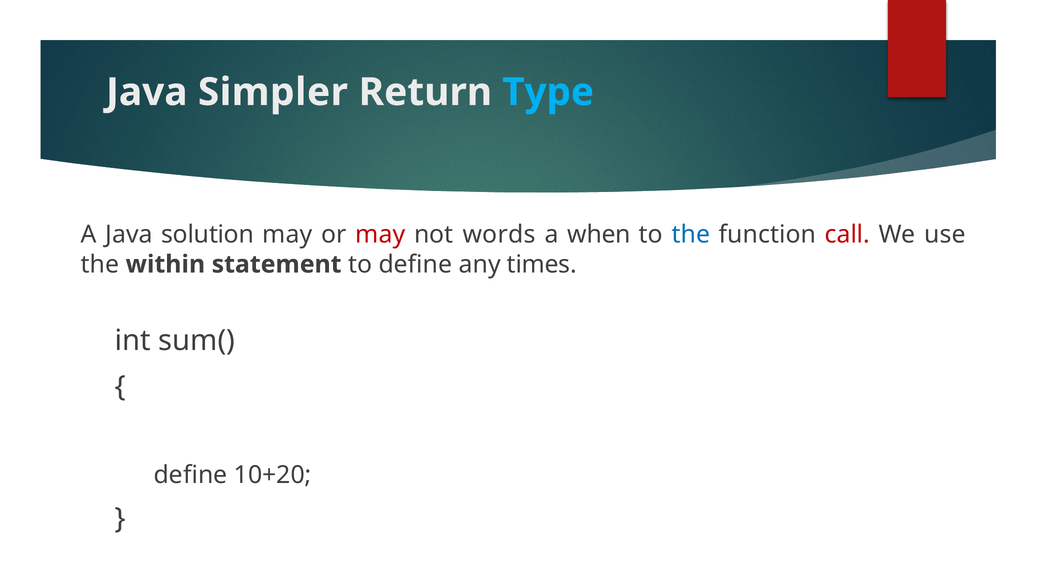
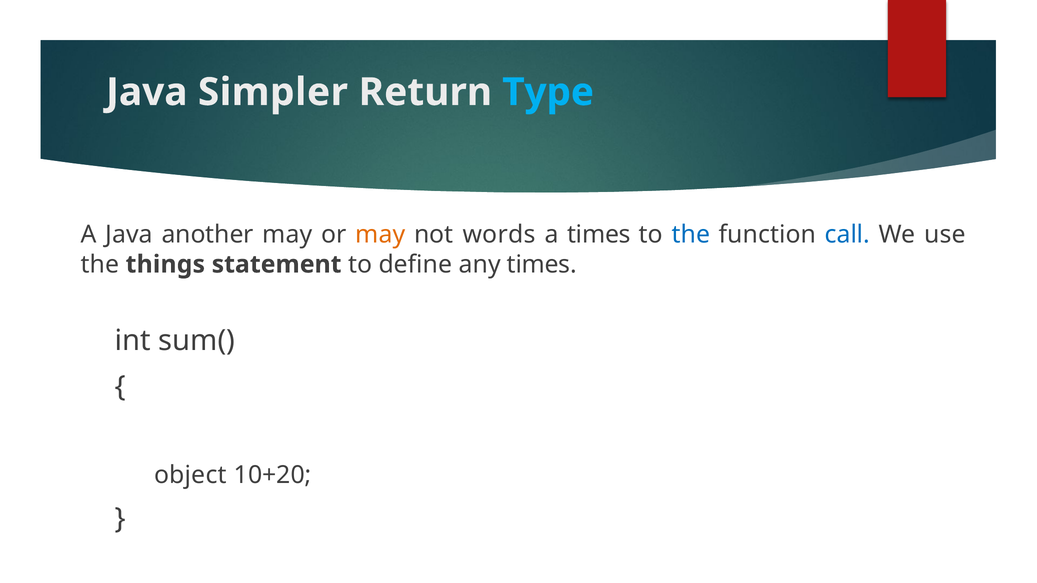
solution: solution -> another (208, 235)
may colour: red -> orange (380, 235)
a when: when -> times (599, 235)
call colour: red -> blue (847, 235)
within: within -> things (165, 265)
define: define -> object (190, 475)
